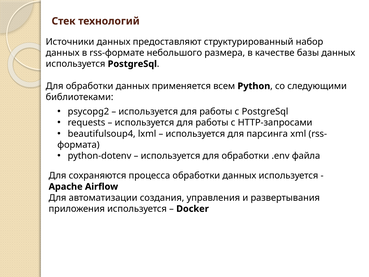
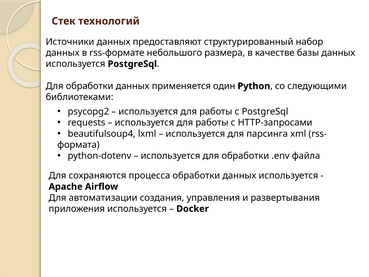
всем: всем -> один (224, 86)
